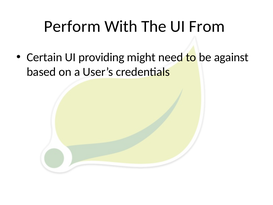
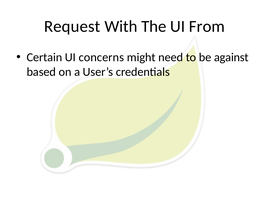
Perform: Perform -> Request (72, 26)
providing: providing -> concerns (101, 57)
